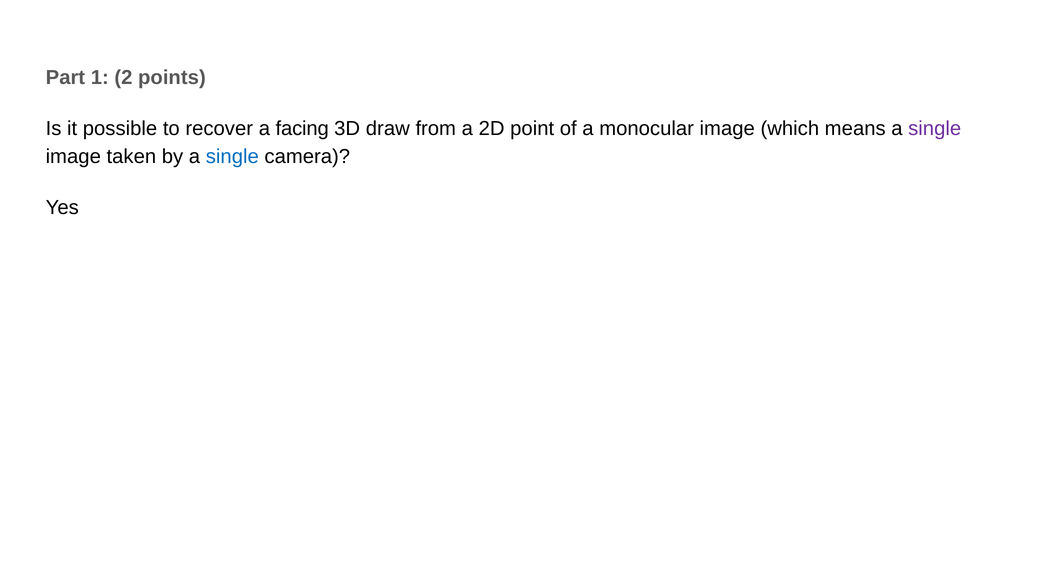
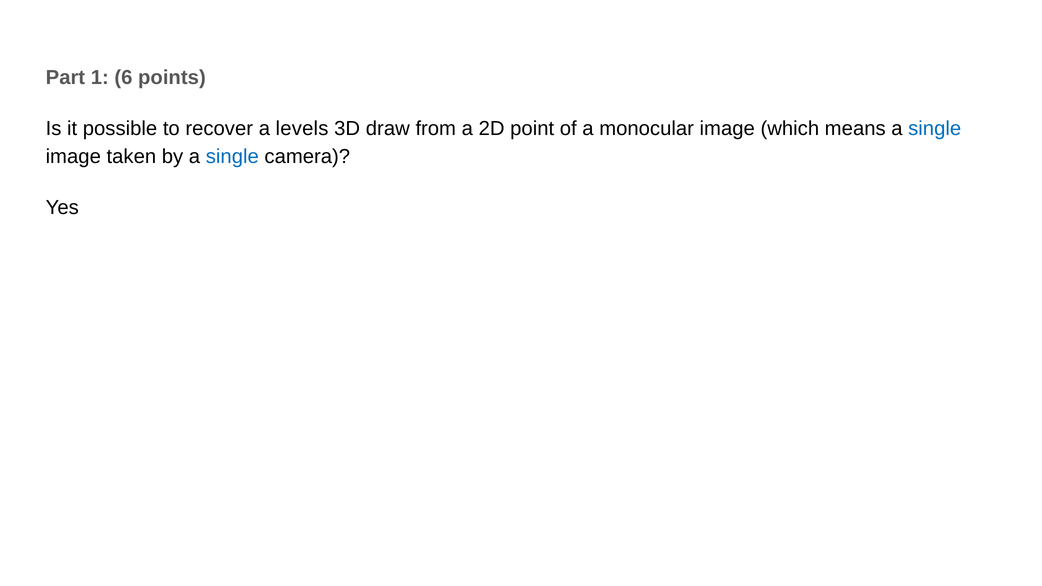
2: 2 -> 6 (123, 78)
facing: facing -> levels (302, 129)
single colour: purple -> blue (935, 129)
